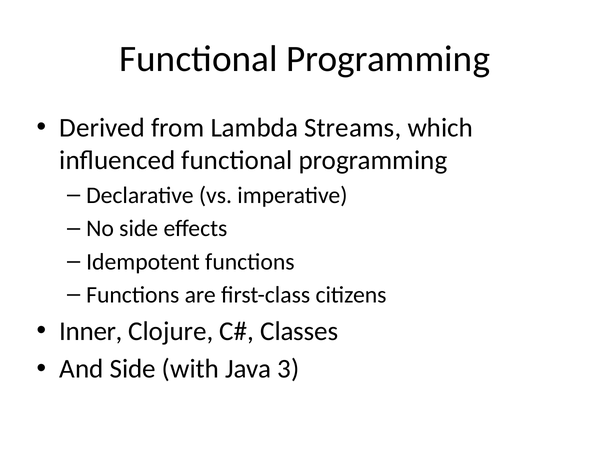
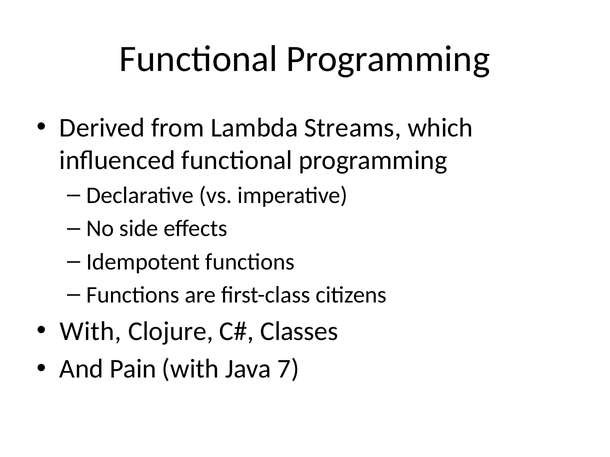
Inner: Inner -> With (91, 331)
And Side: Side -> Pain (133, 369)
3: 3 -> 7 (288, 369)
